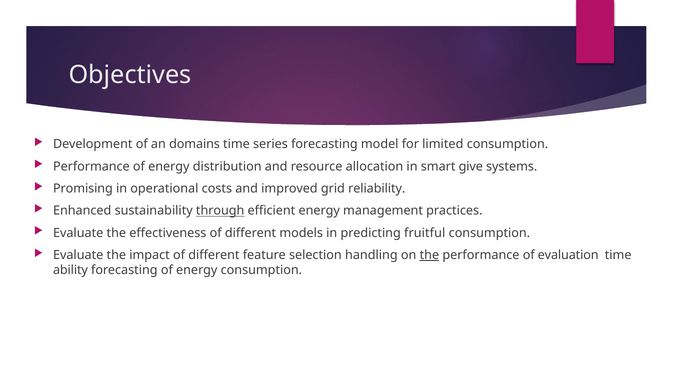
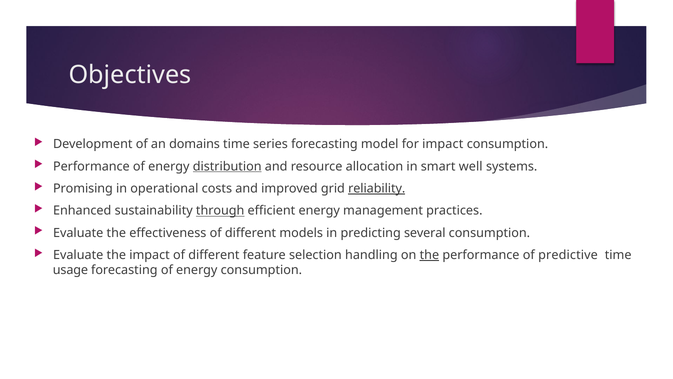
for limited: limited -> impact (443, 144)
distribution underline: none -> present (227, 166)
give: give -> well (471, 166)
reliability underline: none -> present (377, 188)
fruitful: fruitful -> several (425, 233)
evaluation: evaluation -> predictive (568, 255)
ability: ability -> usage (70, 270)
